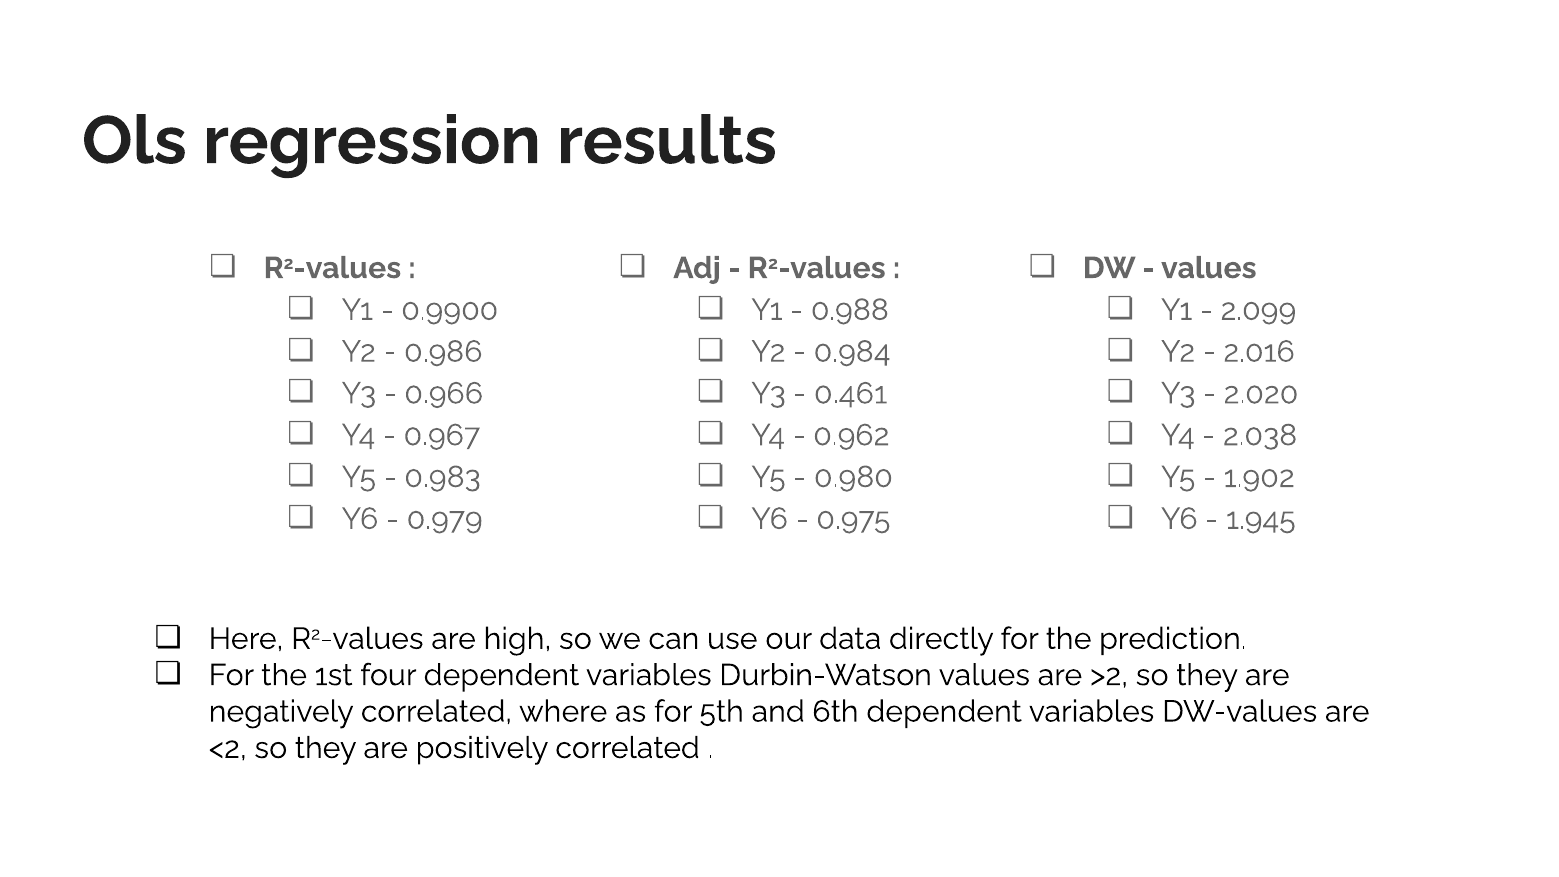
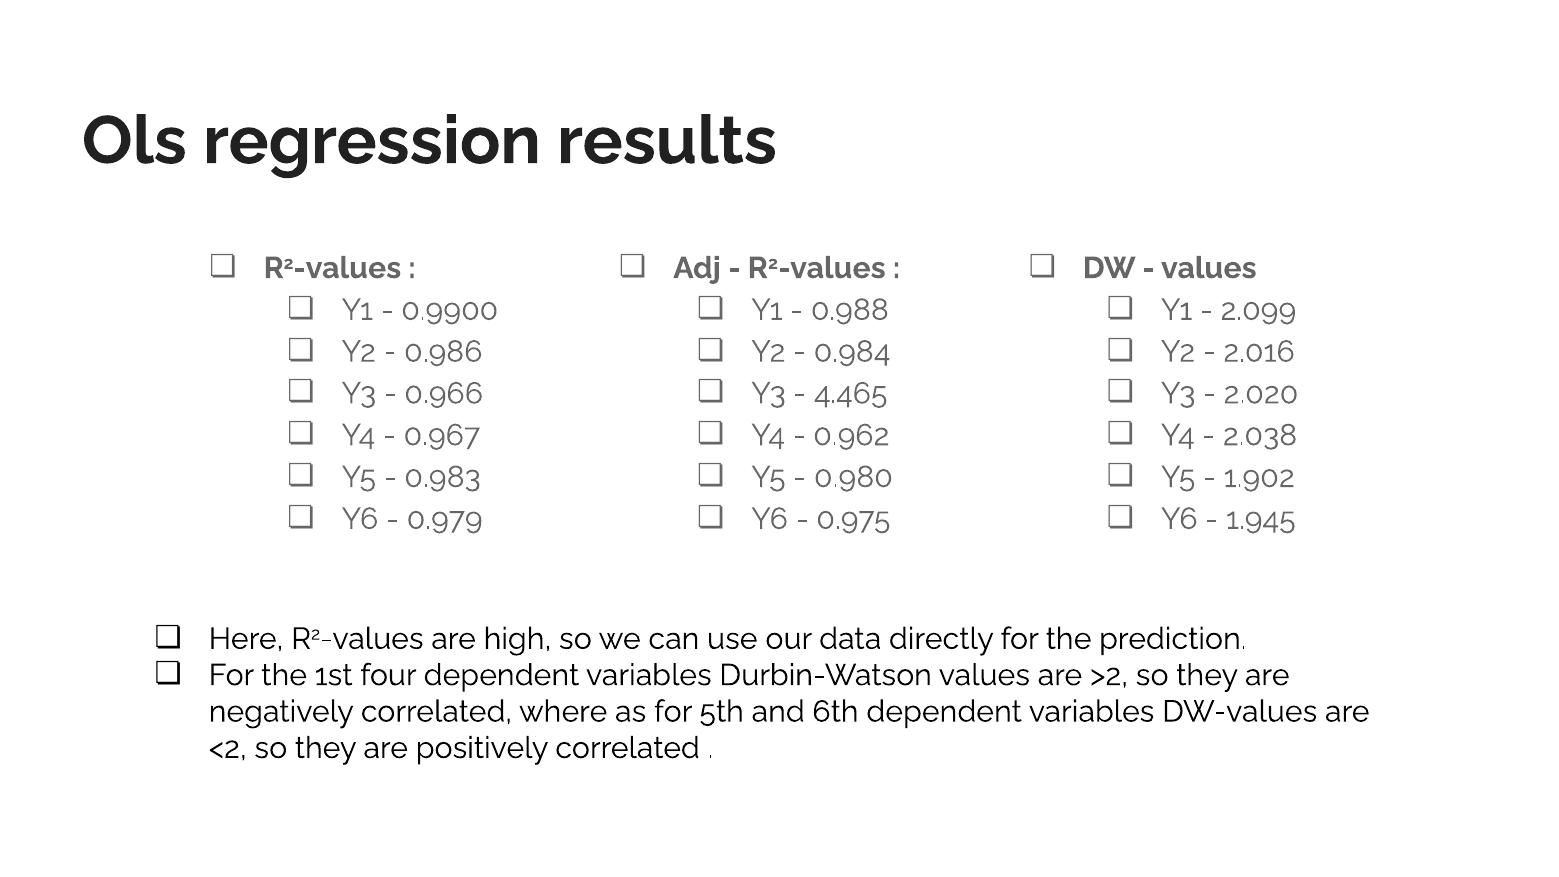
0.461: 0.461 -> 4.465 (851, 393)
